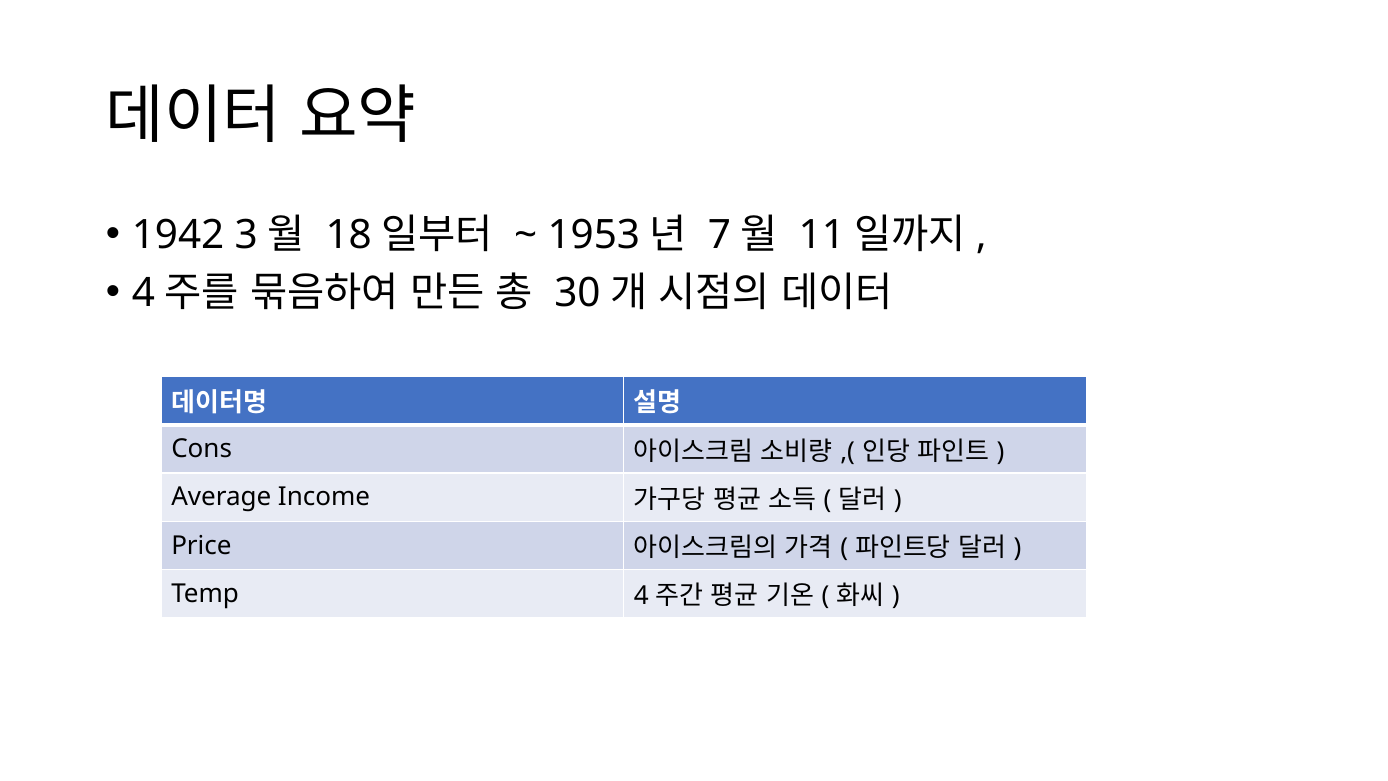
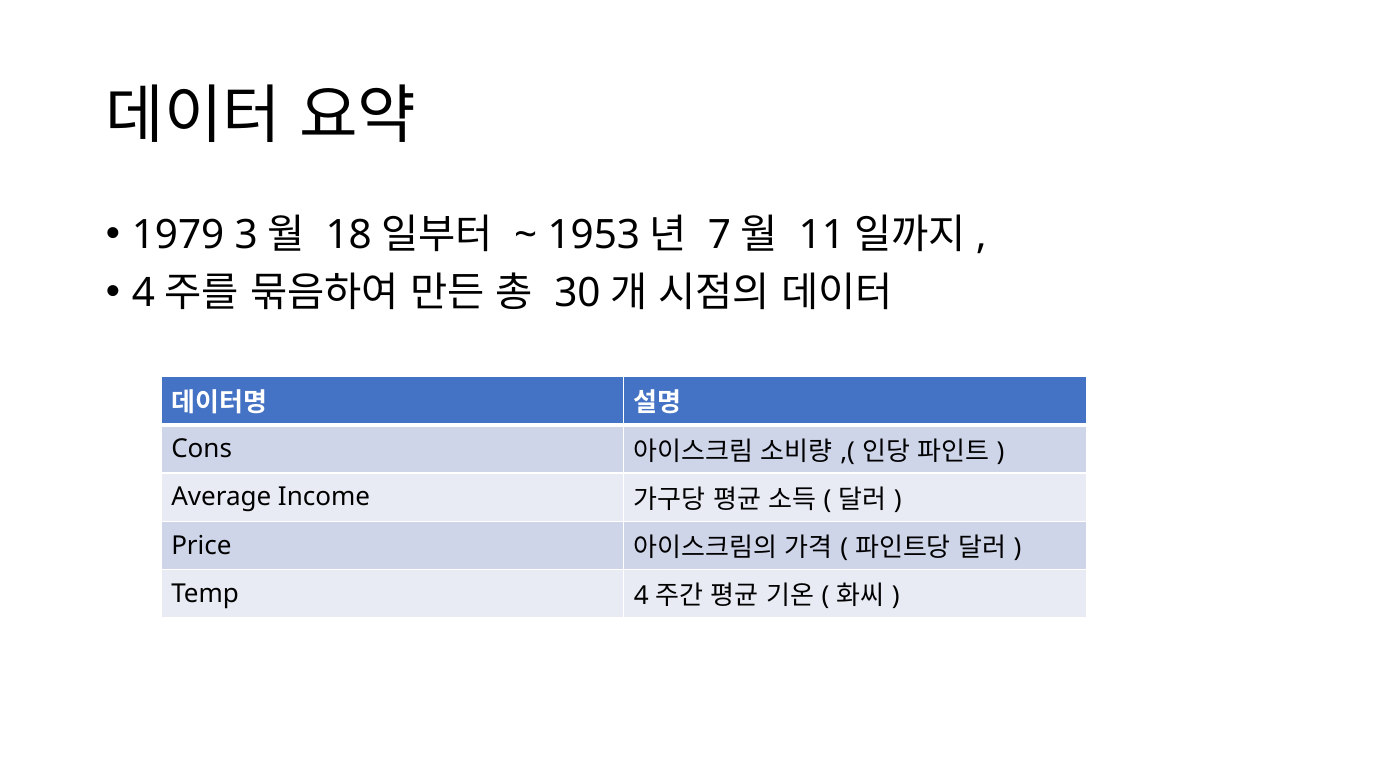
1942: 1942 -> 1979 (178, 235)
